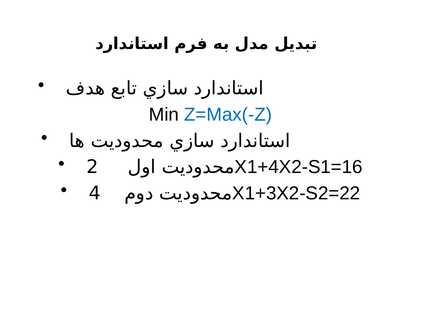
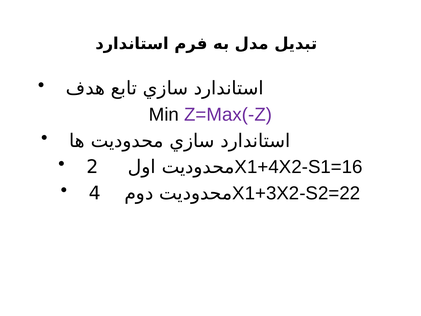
Z=Max(-Z colour: blue -> purple (228, 115)
